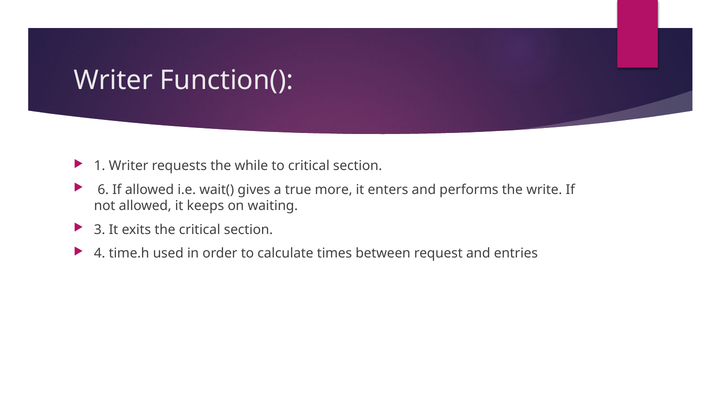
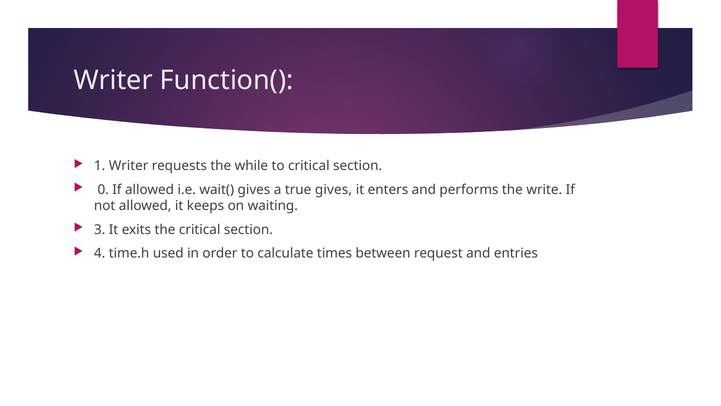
6: 6 -> 0 (103, 189)
true more: more -> gives (334, 189)
